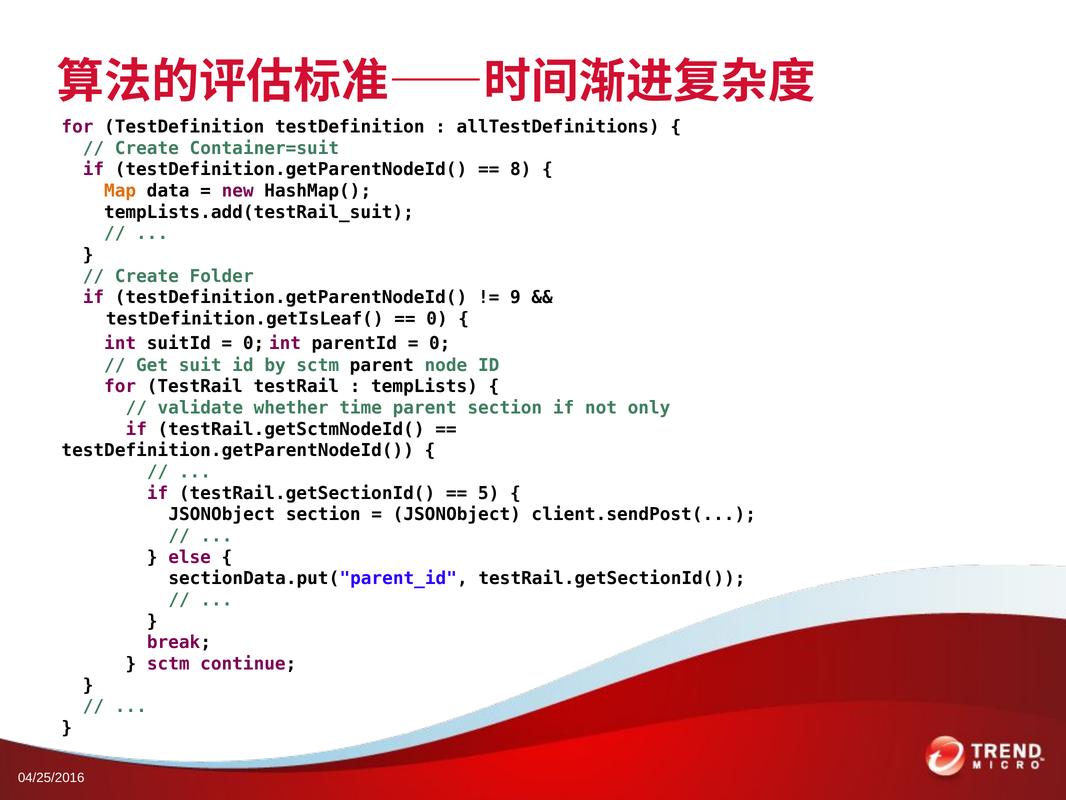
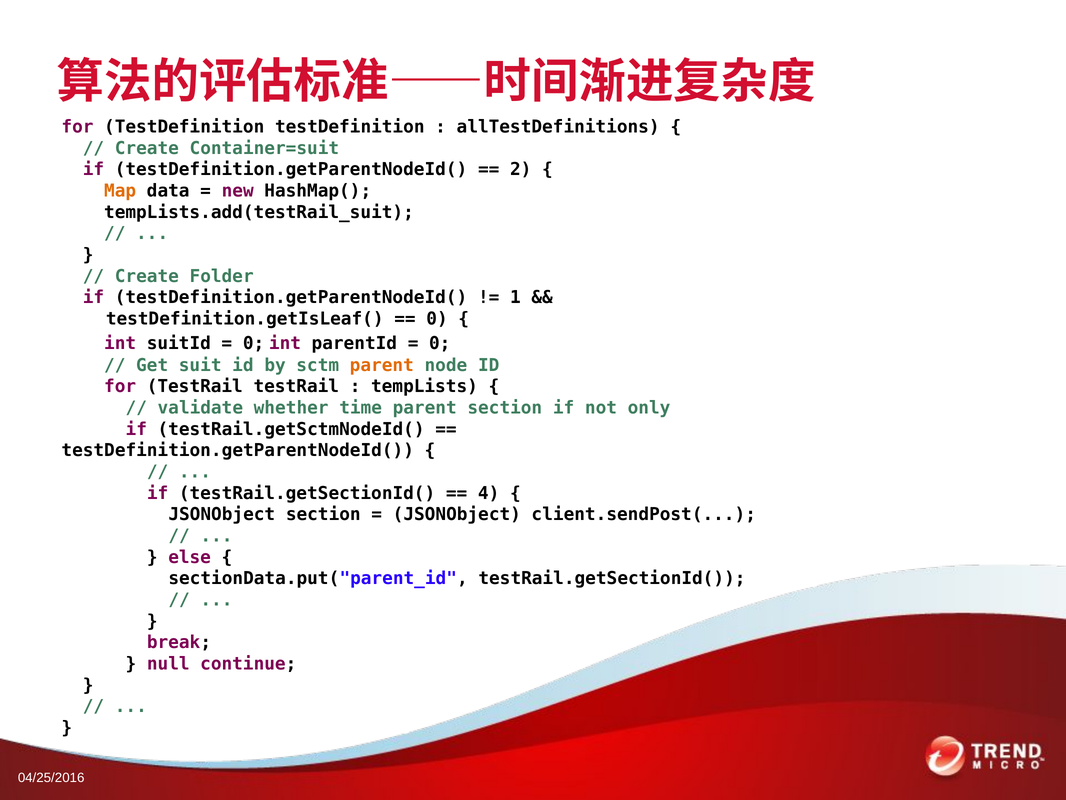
8: 8 -> 2 (521, 169)
9: 9 -> 1 (515, 297)
parent colour: black -> orange (382, 365)
5: 5 -> 4 (489, 493)
sctm: sctm -> null (168, 663)
